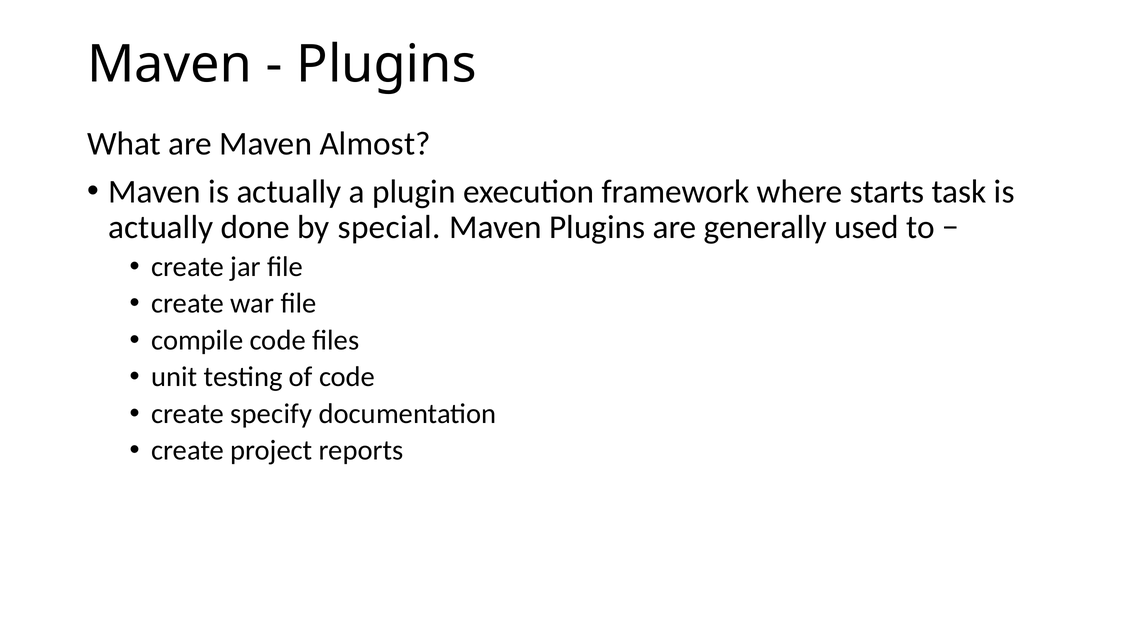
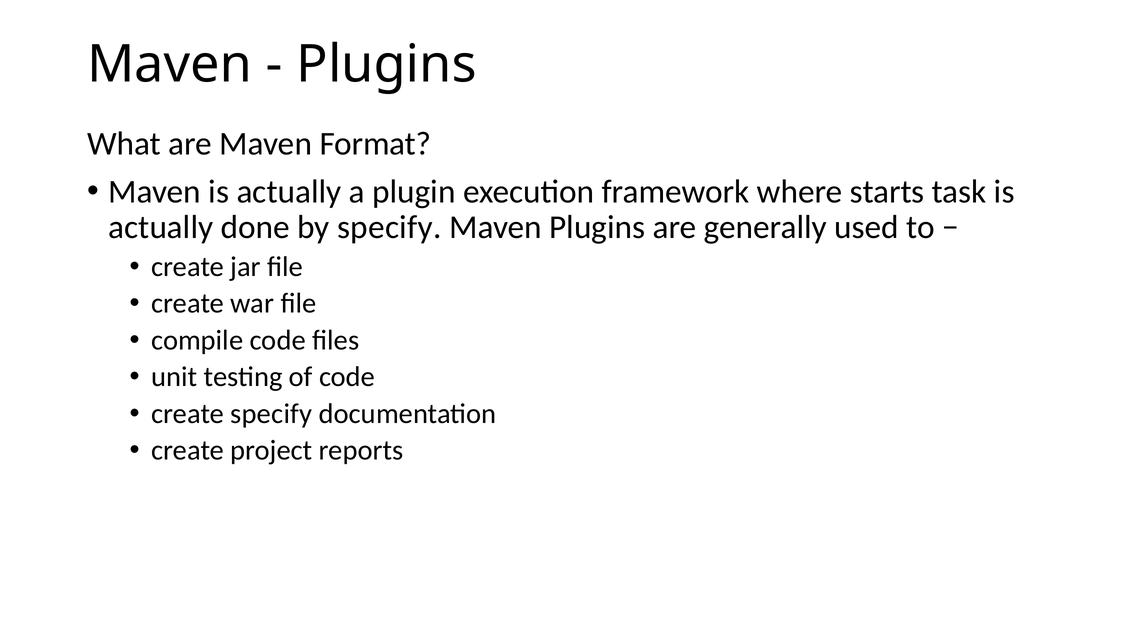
Almost: Almost -> Format (375, 144)
by special: special -> specify (389, 228)
